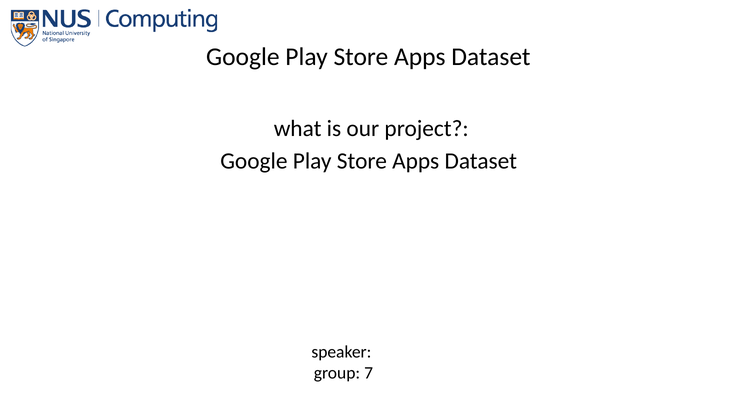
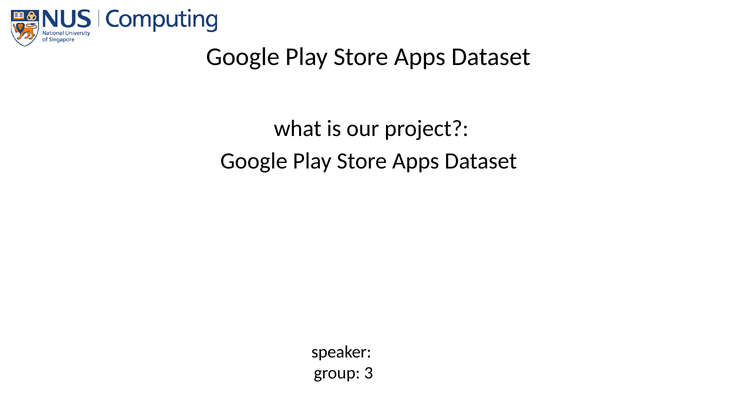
7: 7 -> 3 (369, 373)
